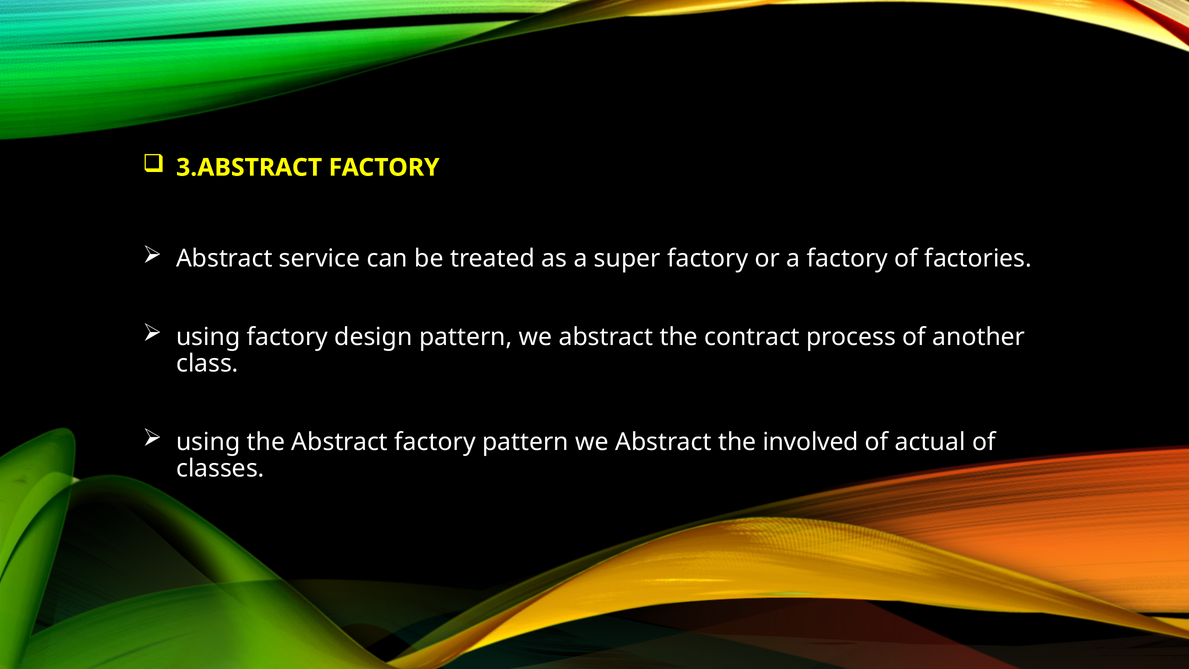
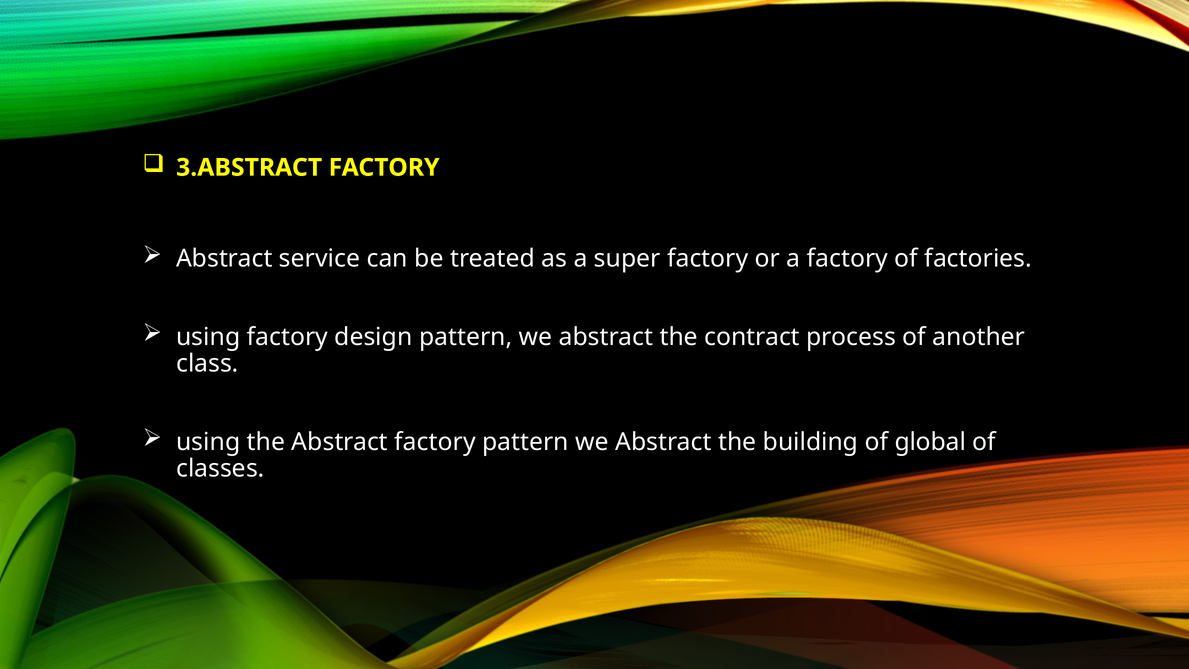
involved: involved -> building (811, 442)
actual: actual -> global (930, 442)
